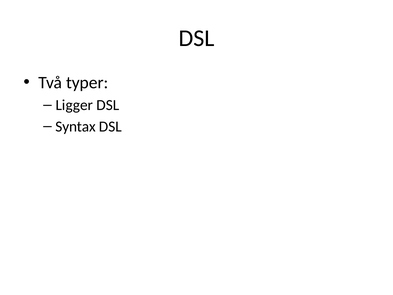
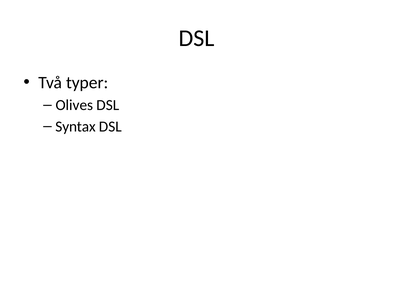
Ligger: Ligger -> Olives (74, 105)
